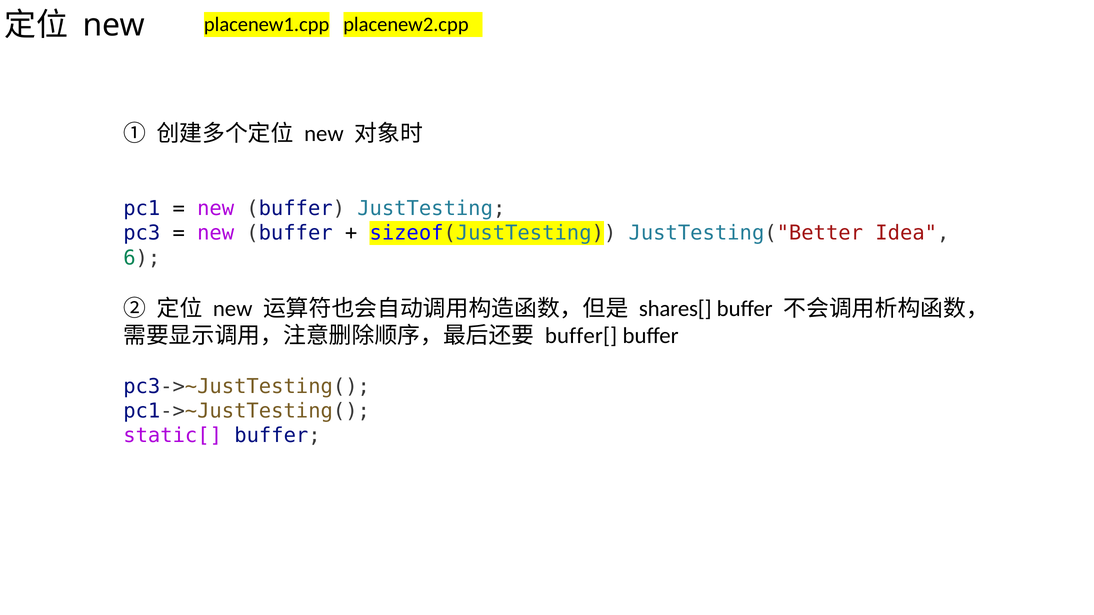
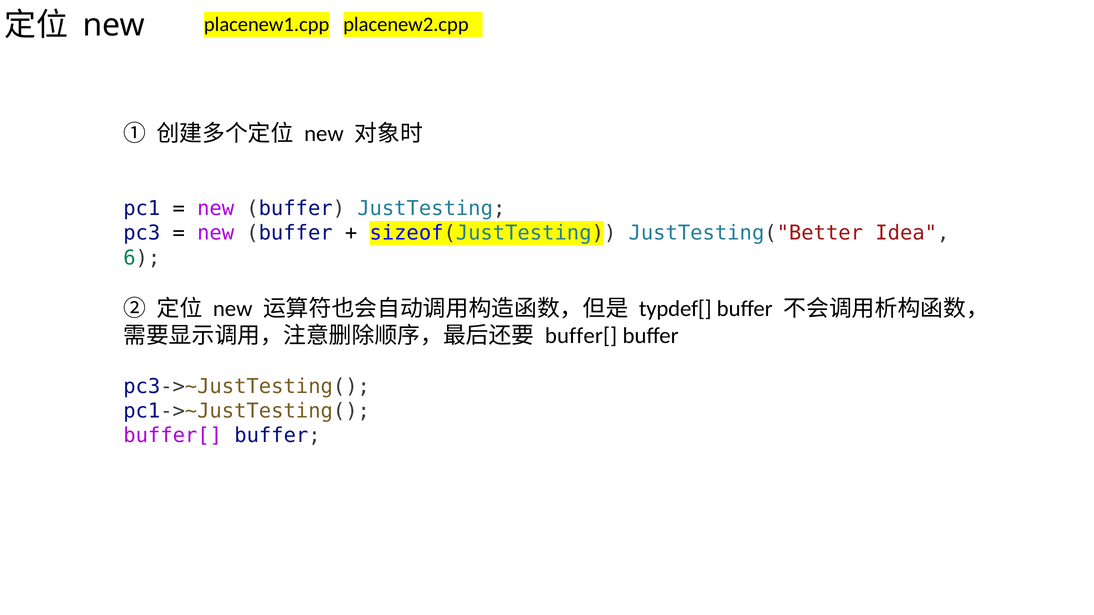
shares[: shares[ -> typdef[ (675, 309)
static[: static[ -> buffer[ (173, 436)
